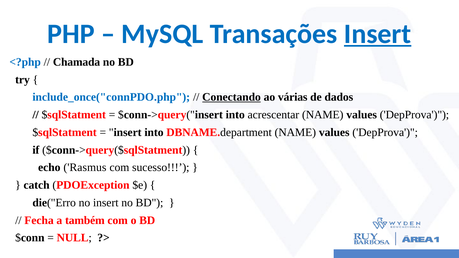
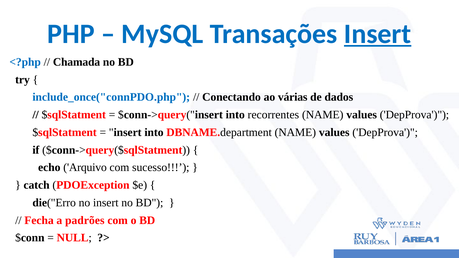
Conectando underline: present -> none (232, 97)
acrescentar: acrescentar -> recorrentes (273, 115)
Rasmus: Rasmus -> Arquivo (85, 168)
também: também -> padrões (85, 220)
